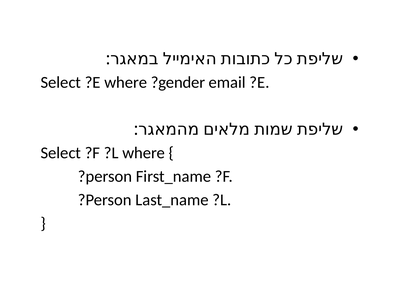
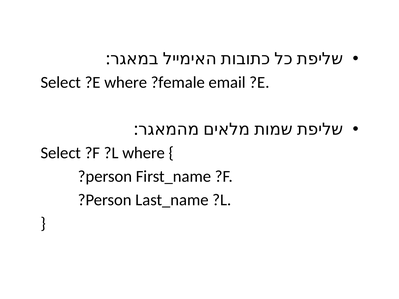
?gender: ?gender -> ?female (178, 83)
